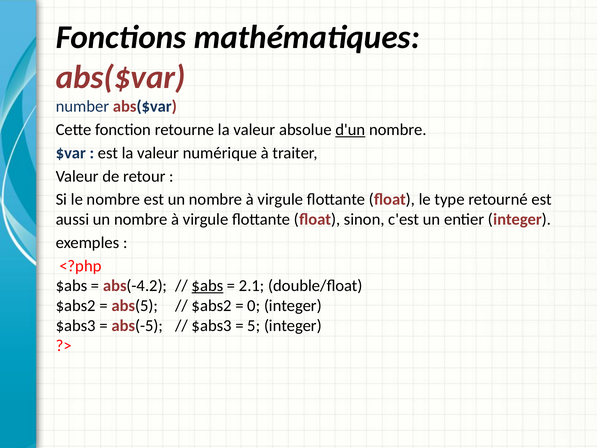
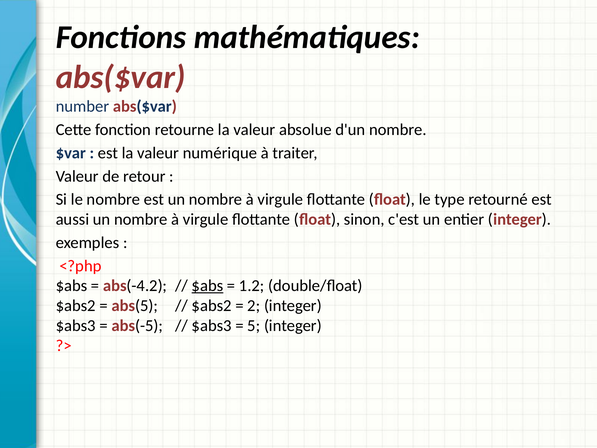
d'un underline: present -> none (350, 130)
2.1: 2.1 -> 1.2 (252, 286)
0: 0 -> 2 (254, 306)
